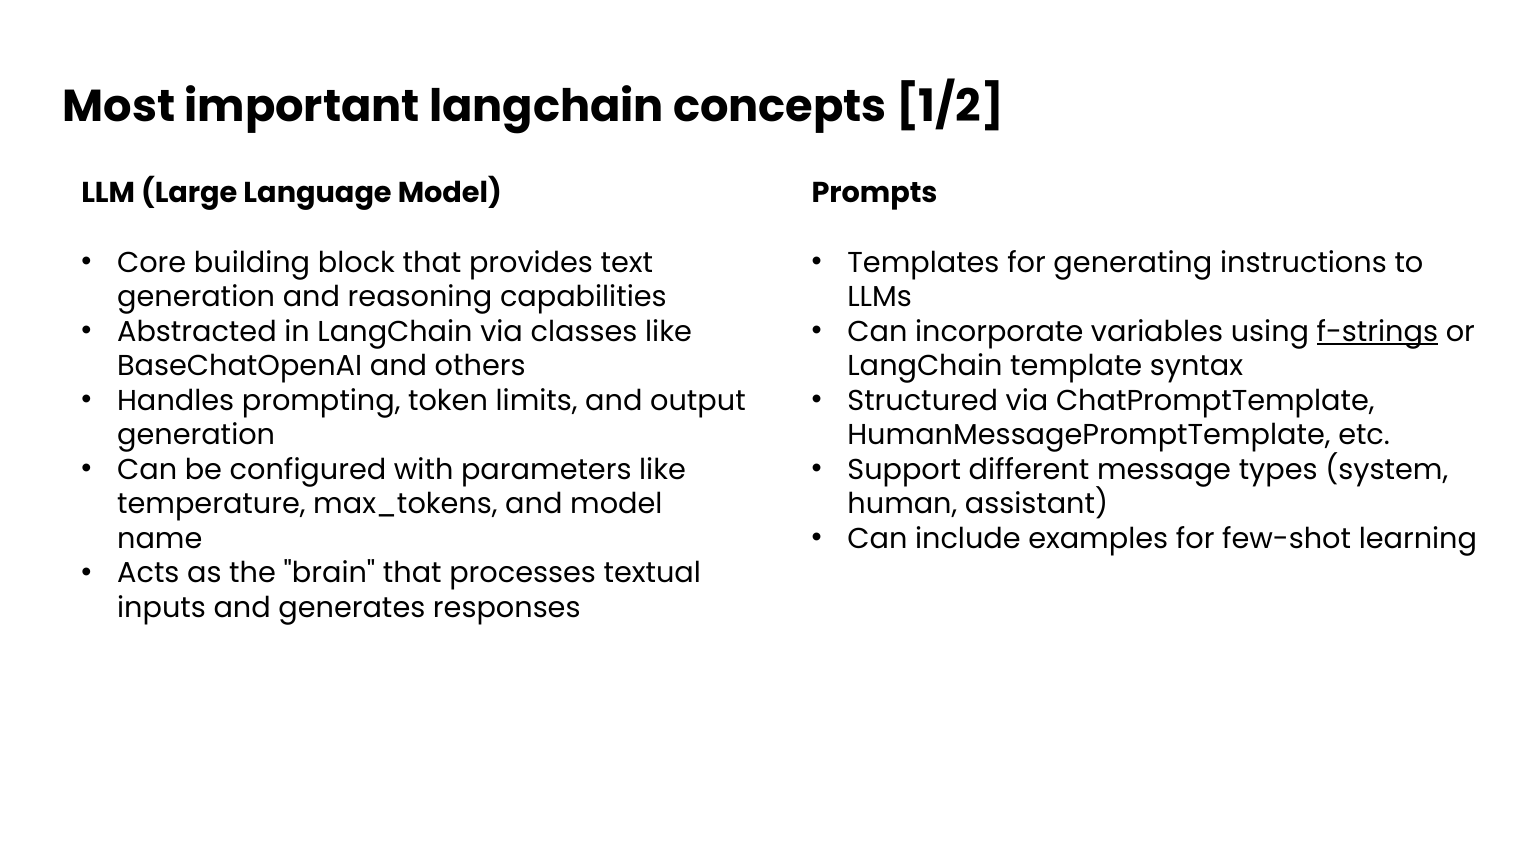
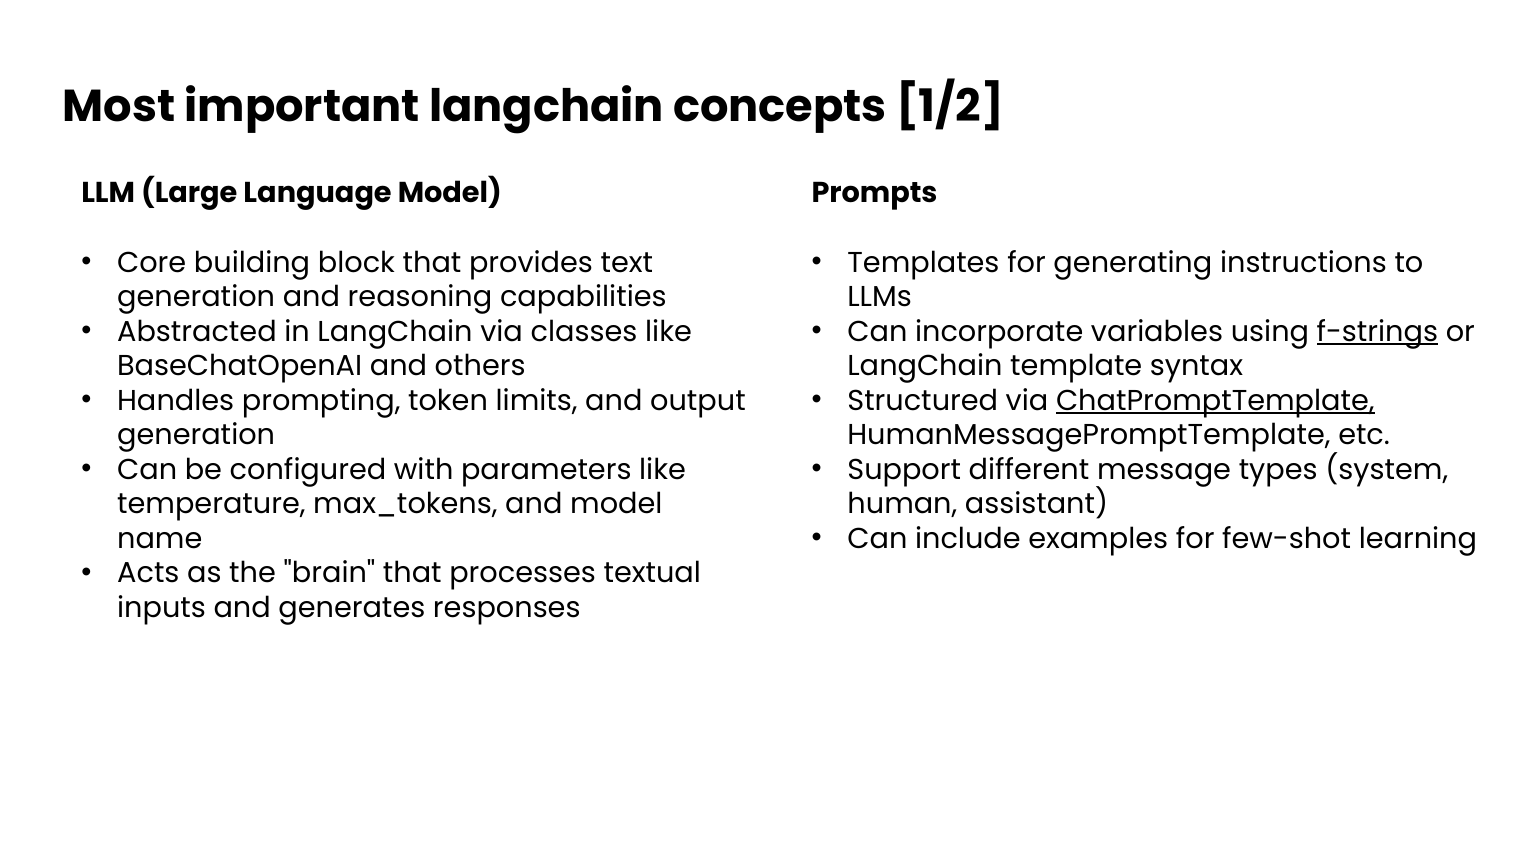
ChatPromptTemplate underline: none -> present (1215, 401)
